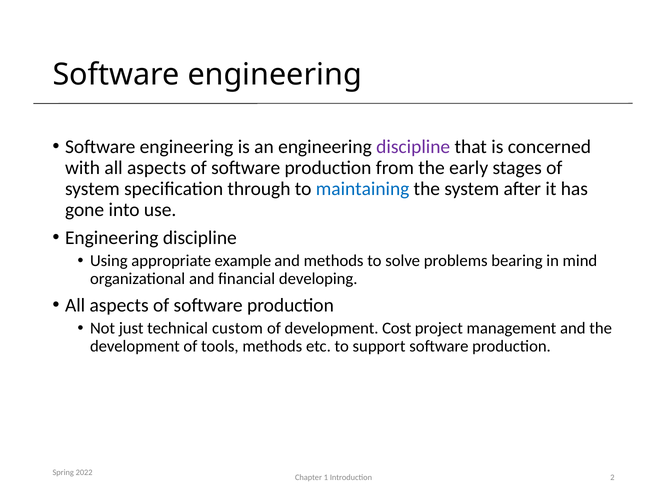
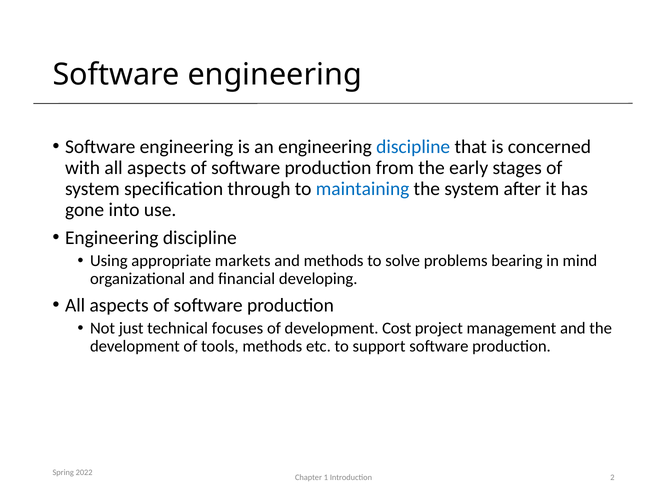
discipline colour: purple -> blue (413, 147)
example: example -> markets (243, 261)
custom: custom -> focuses (237, 328)
